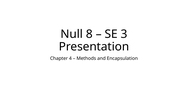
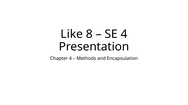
Null: Null -> Like (72, 34)
SE 3: 3 -> 4 (124, 34)
